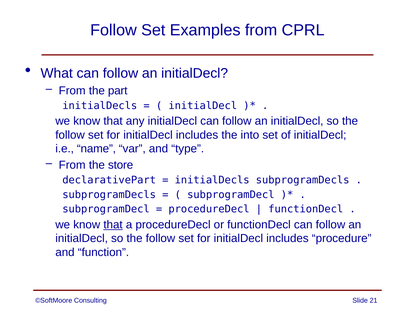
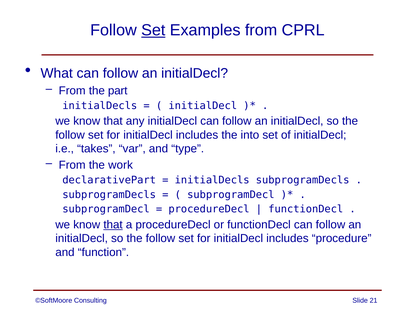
Set underline: none -> present (153, 30)
name: name -> takes (96, 149)
store: store -> work (121, 165)
